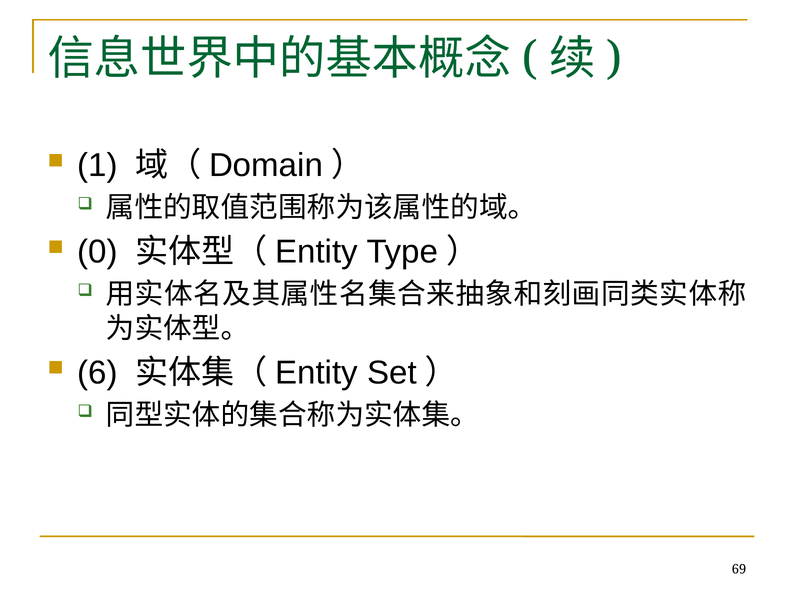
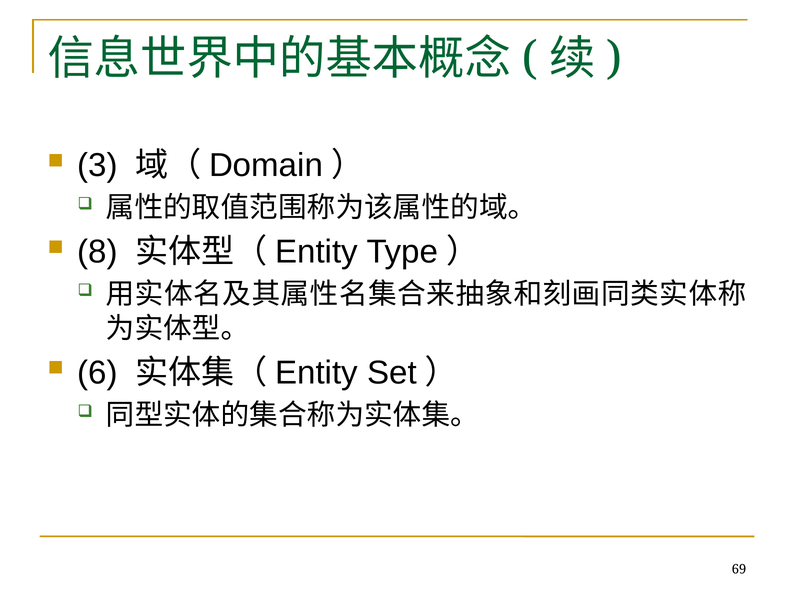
1: 1 -> 3 (98, 165)
0: 0 -> 8 (98, 252)
